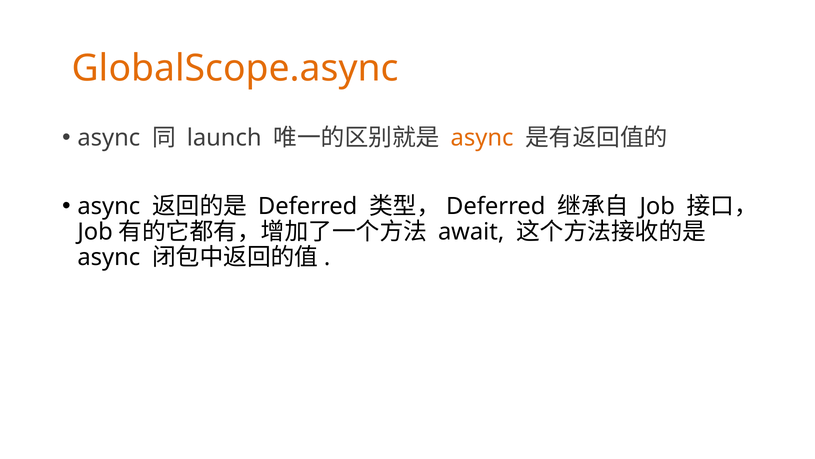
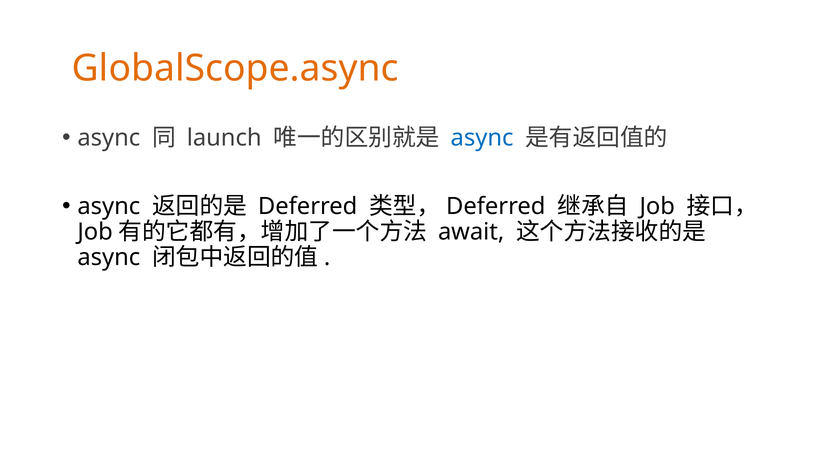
async colour: orange -> blue (482, 138)
